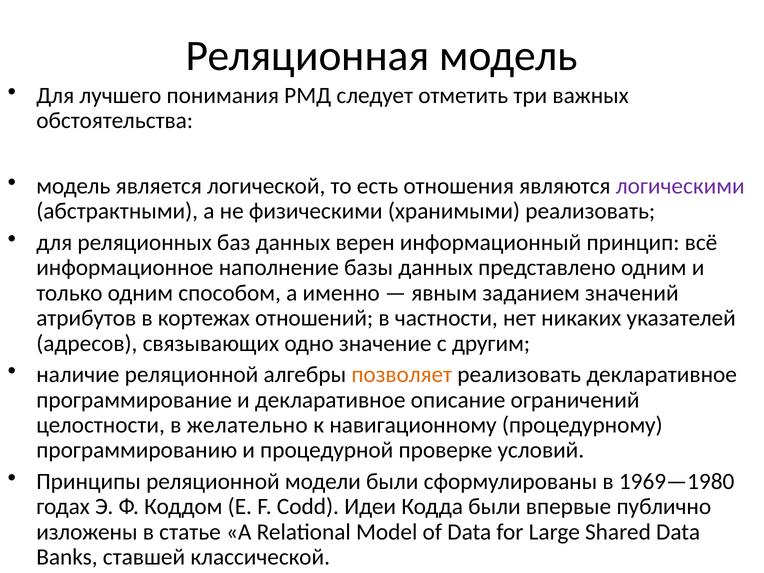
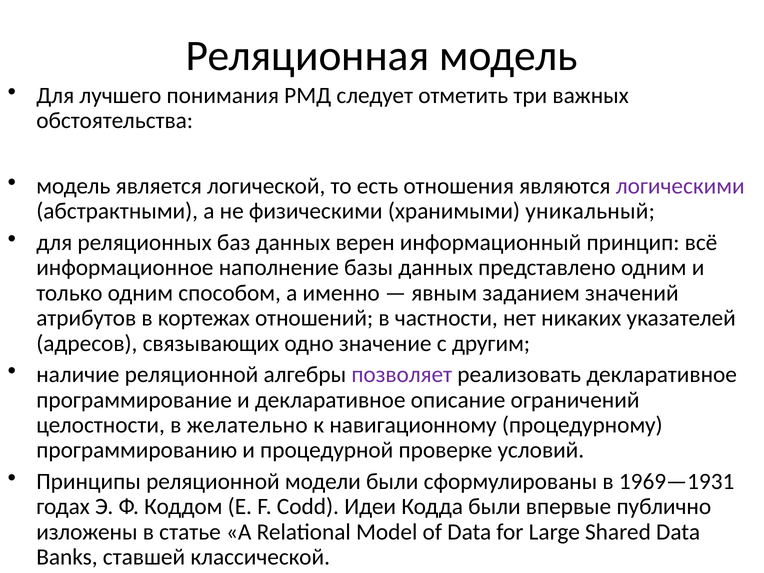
хранимыми реализовать: реализовать -> уникальный (590, 211)
позволяет colour: orange -> purple (402, 375)
1969—1980: 1969—1980 -> 1969—1931 (677, 482)
